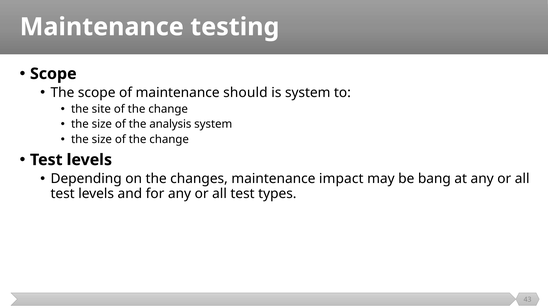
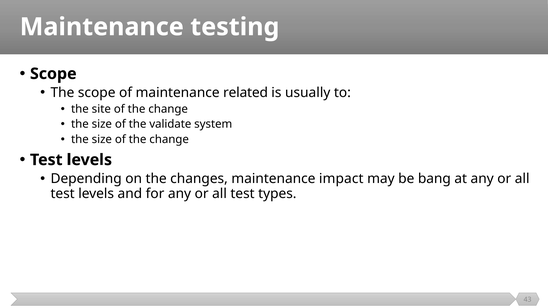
should: should -> related (246, 93)
is system: system -> usually (308, 93)
analysis: analysis -> validate (170, 124)
